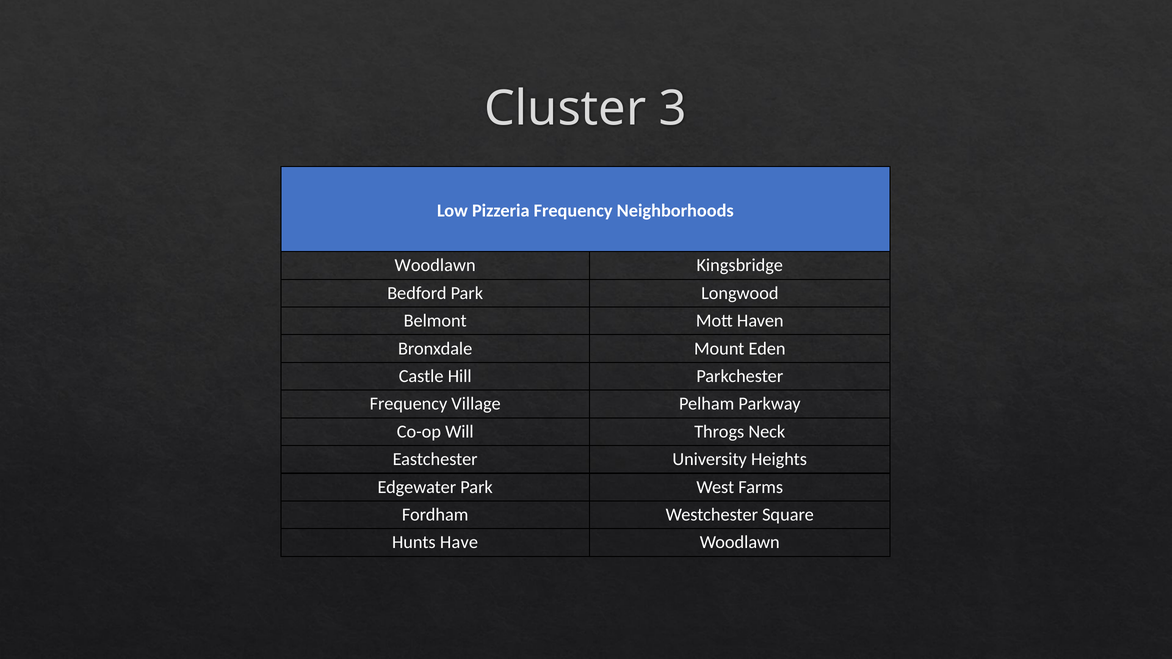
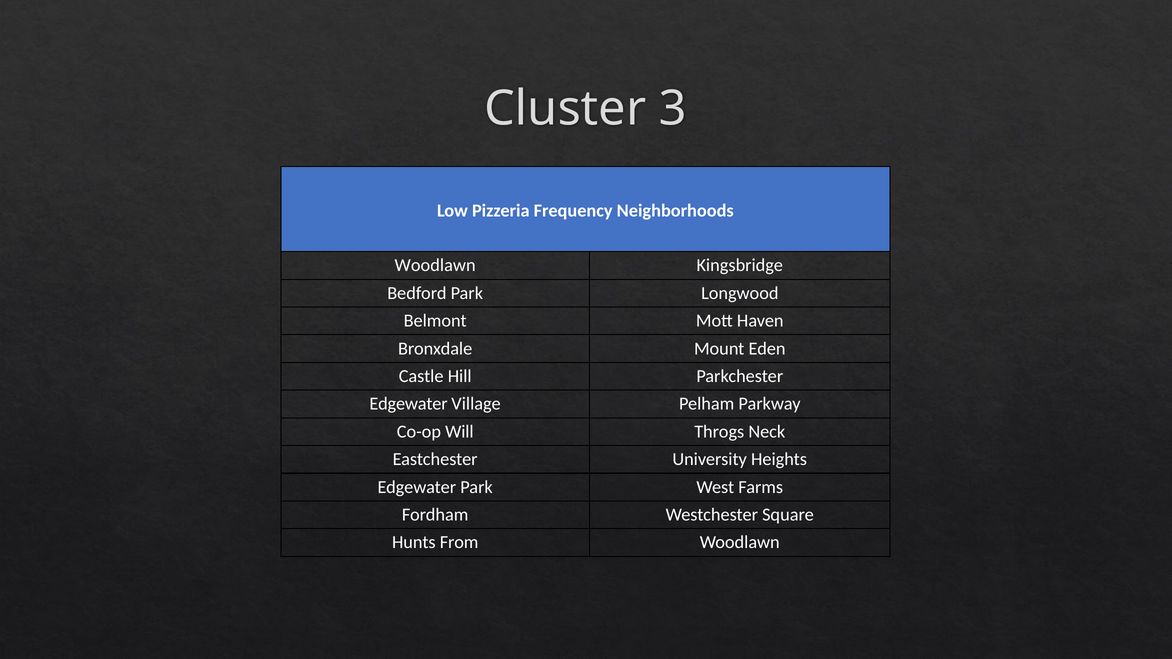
Frequency: Frequency -> Edgewater (409, 404)
Have: Have -> From (459, 543)
